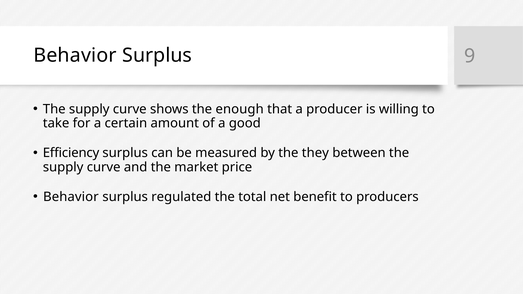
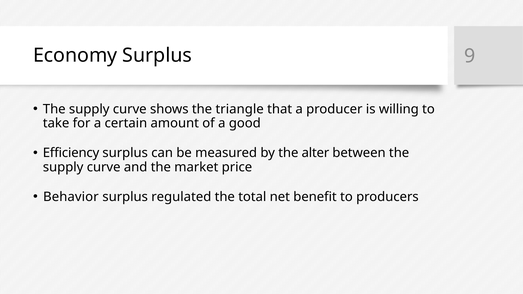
Behavior: Behavior -> Economy (75, 55)
enough: enough -> triangle (240, 109)
they: they -> alter (315, 153)
